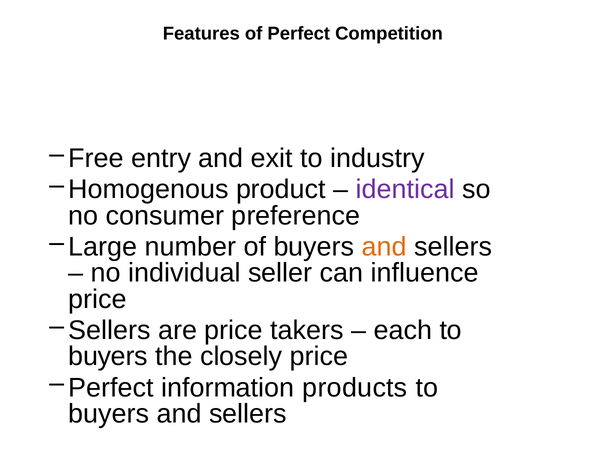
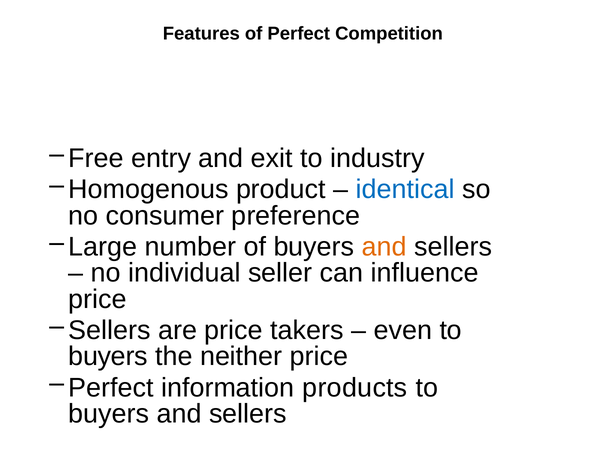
identical colour: purple -> blue (405, 189)
each: each -> even (403, 330)
closely: closely -> neither (241, 356)
